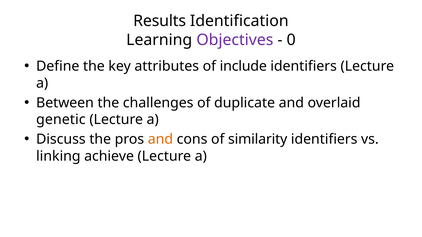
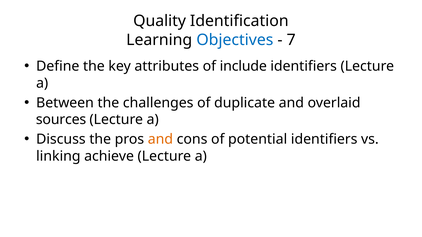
Results: Results -> Quality (160, 21)
Objectives colour: purple -> blue (235, 40)
0: 0 -> 7 (291, 40)
genetic: genetic -> sources (61, 120)
similarity: similarity -> potential (258, 140)
